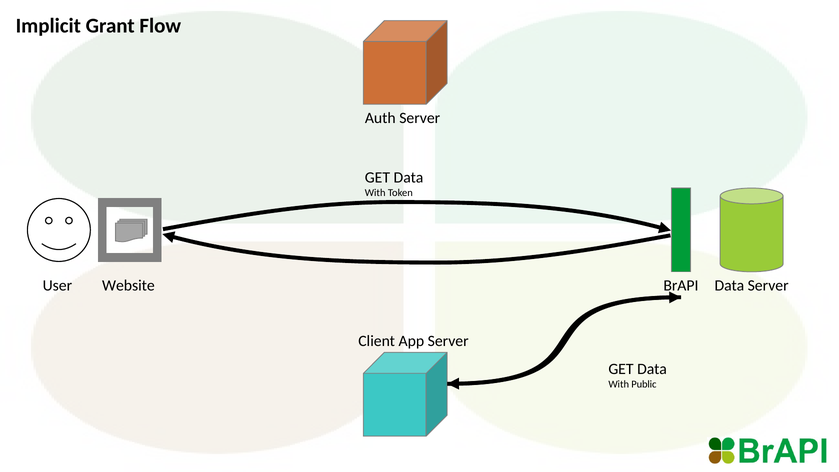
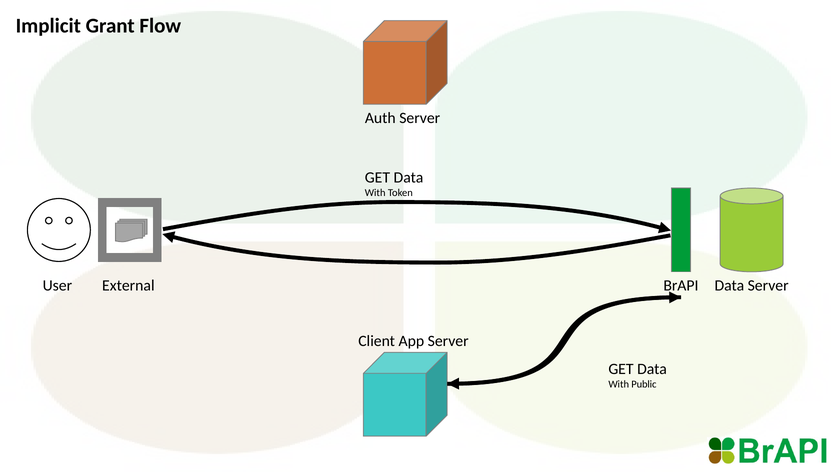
Website: Website -> External (128, 285)
